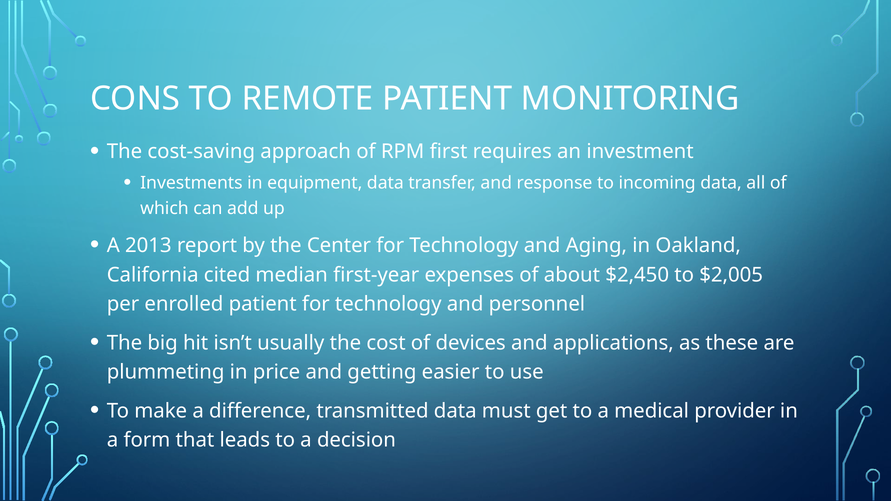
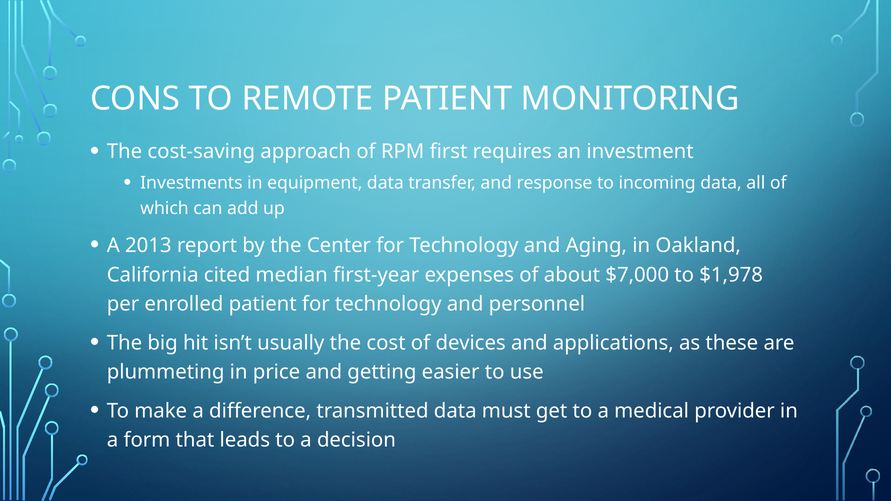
$2,450: $2,450 -> $7,000 (637, 275)
$2,005: $2,005 -> $1,978 (731, 275)
